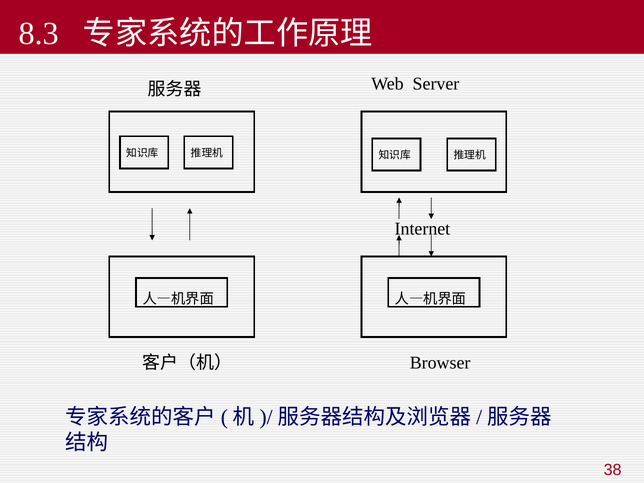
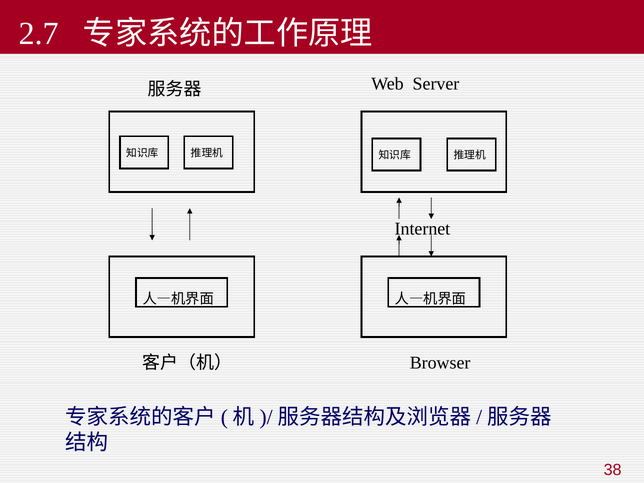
8.3: 8.3 -> 2.7 (39, 34)
